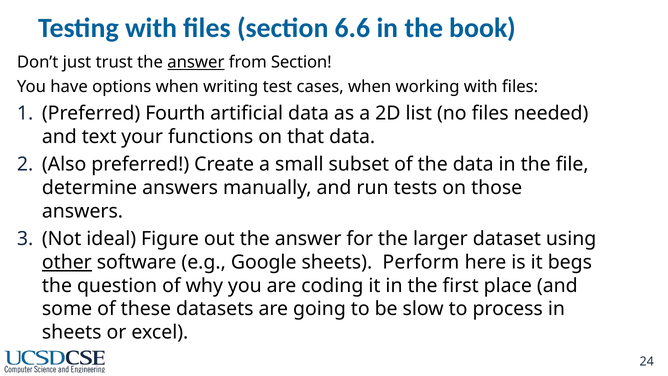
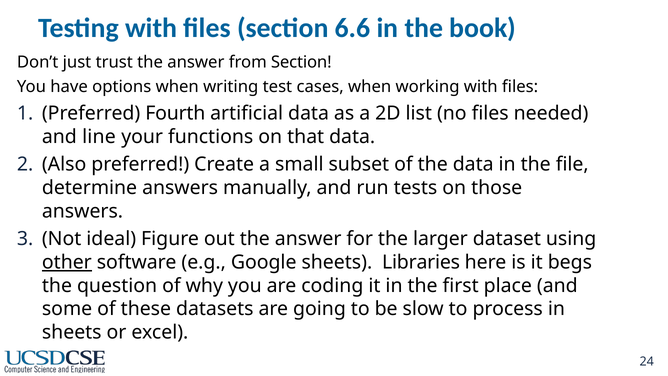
answer underline: present -> none (196, 62)
text: text -> line (99, 137)
Perform: Perform -> Libraries (421, 262)
